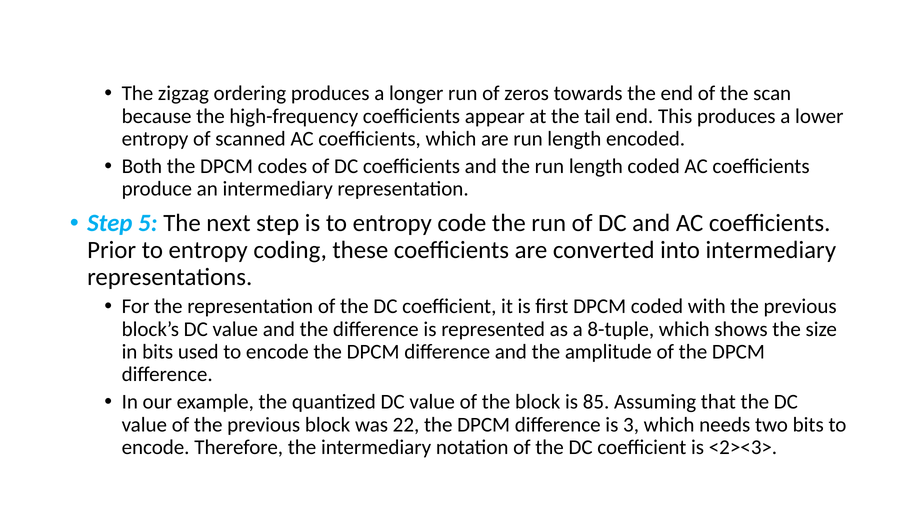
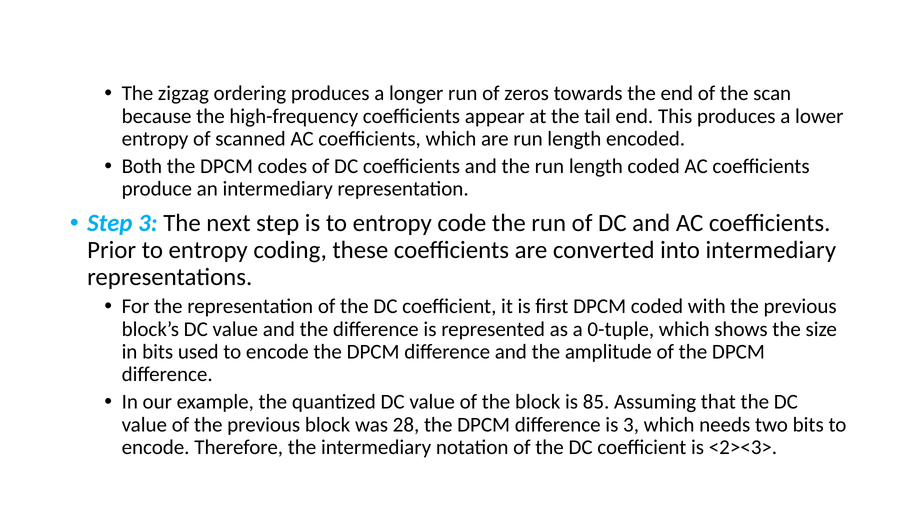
Step 5: 5 -> 3 (148, 223)
8-tuple: 8-tuple -> 0-tuple (621, 329)
22: 22 -> 28 (406, 425)
